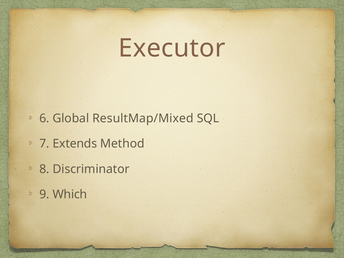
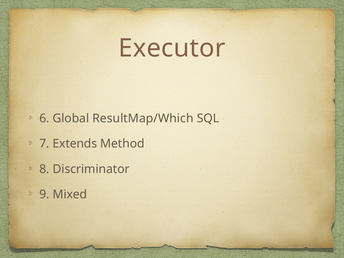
ResultMap/Mixed: ResultMap/Mixed -> ResultMap/Which (143, 118)
Which: Which -> Mixed (70, 194)
